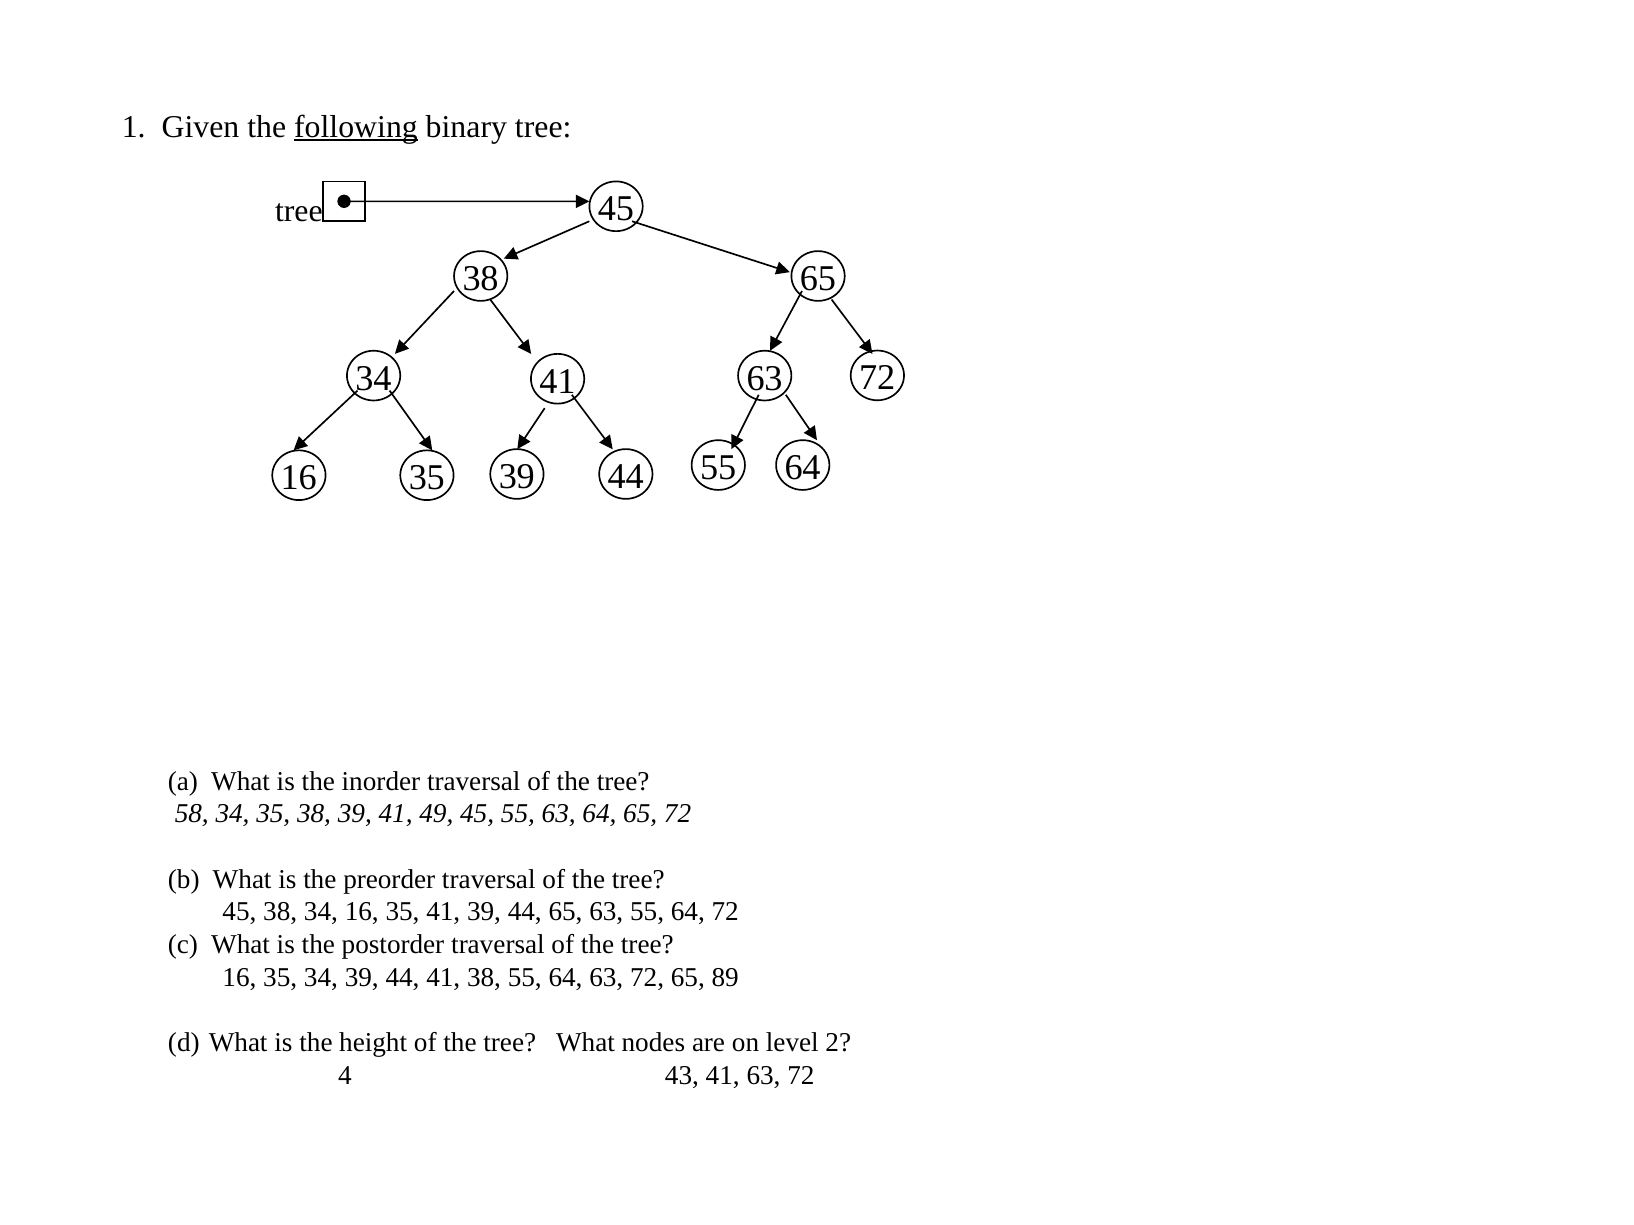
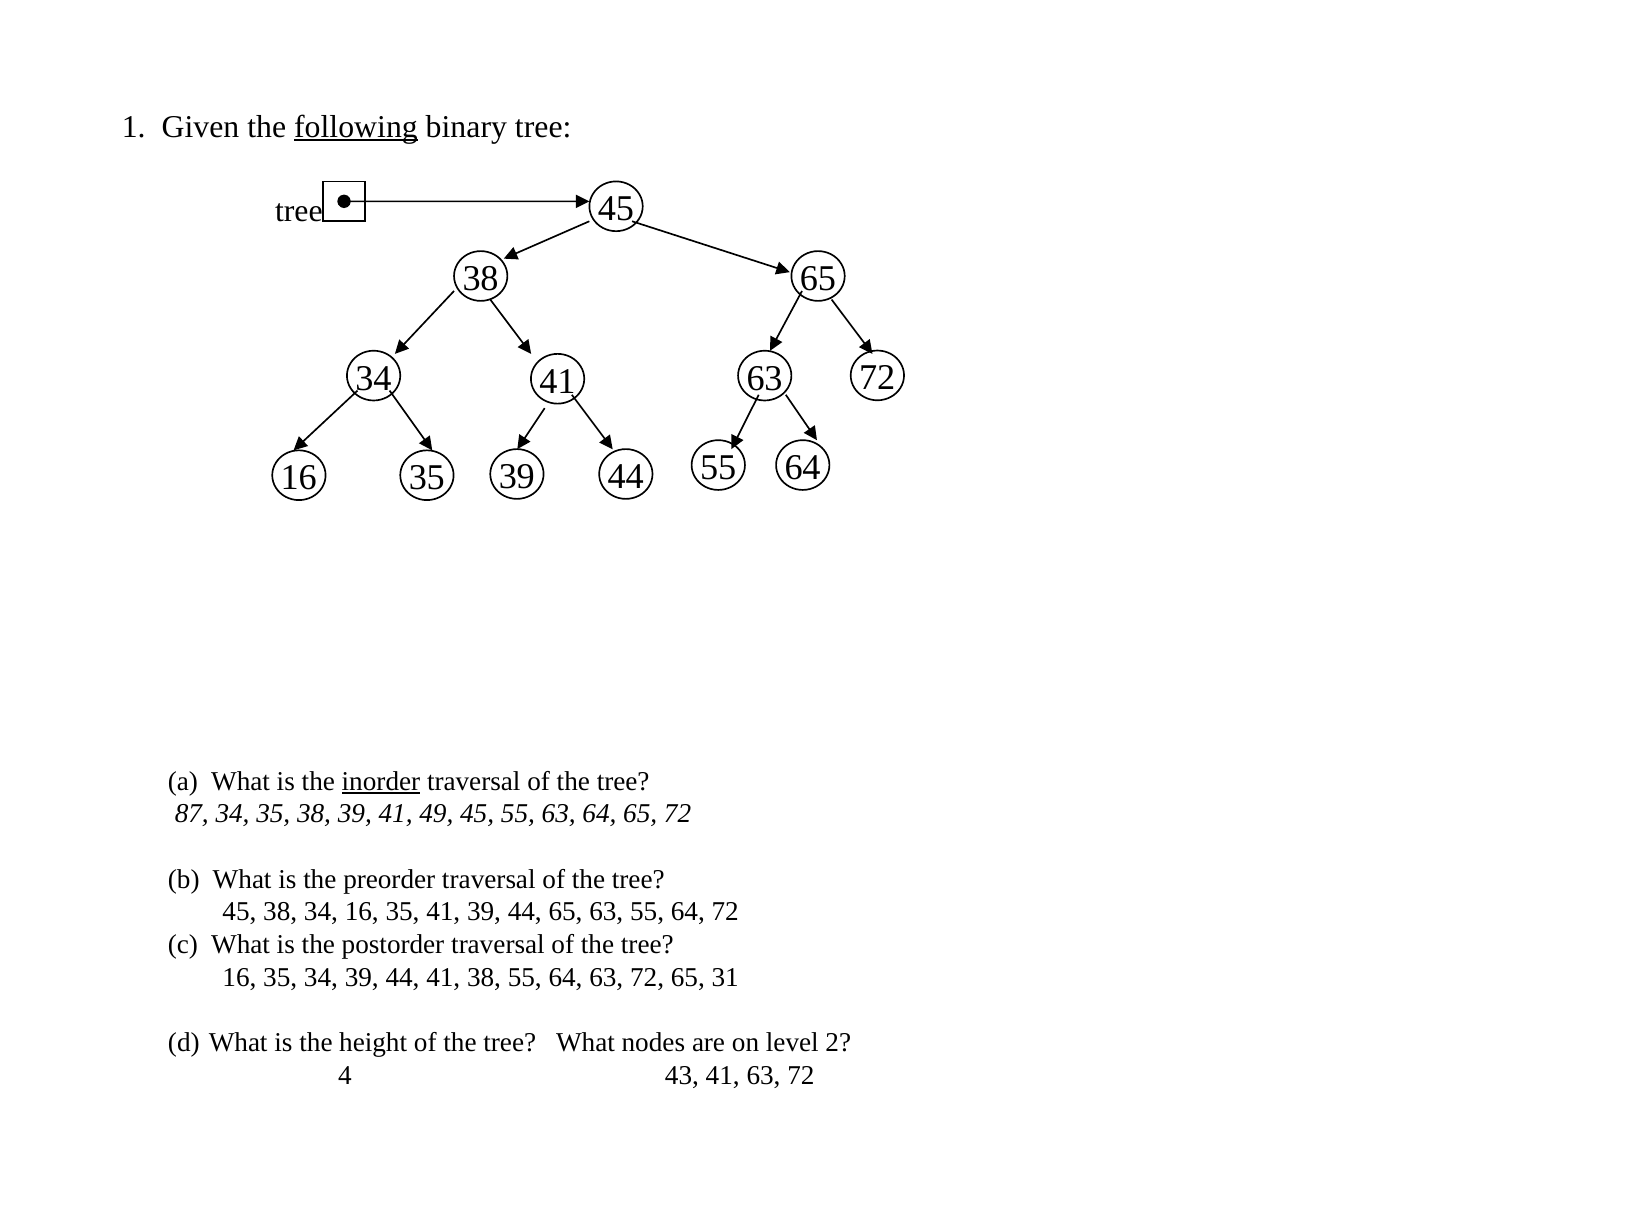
inorder underline: none -> present (381, 782)
58: 58 -> 87 (192, 814)
89: 89 -> 31 (725, 978)
